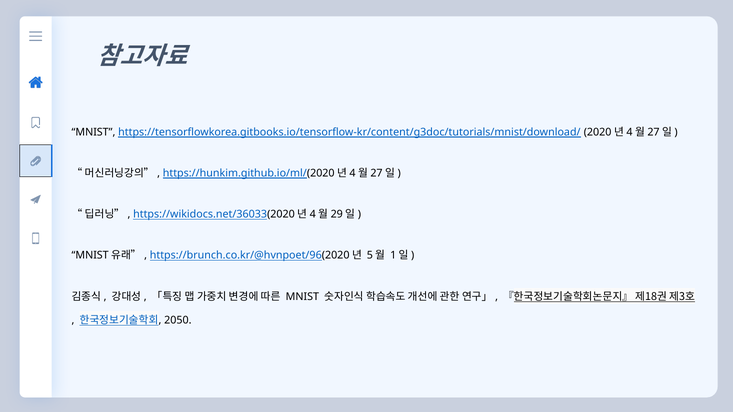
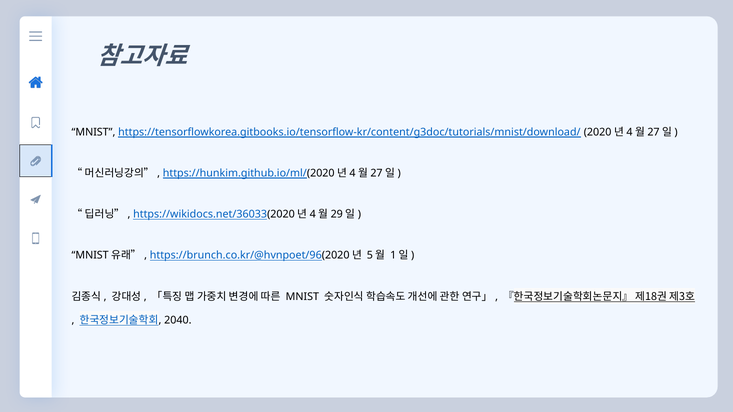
2050: 2050 -> 2040 (178, 320)
